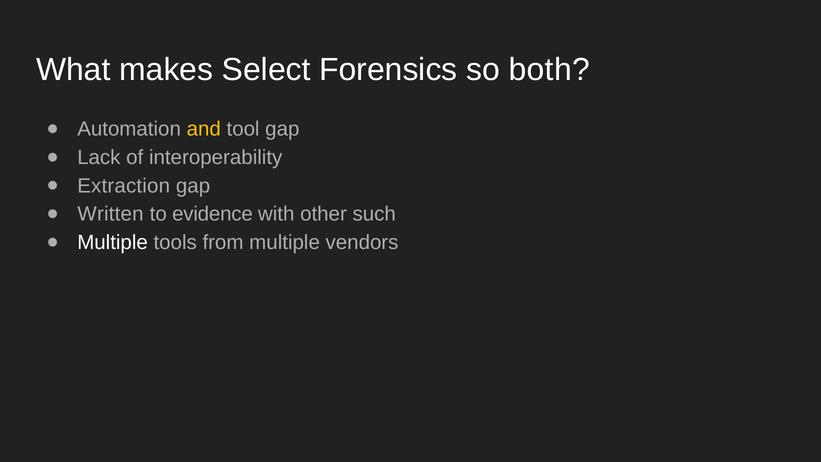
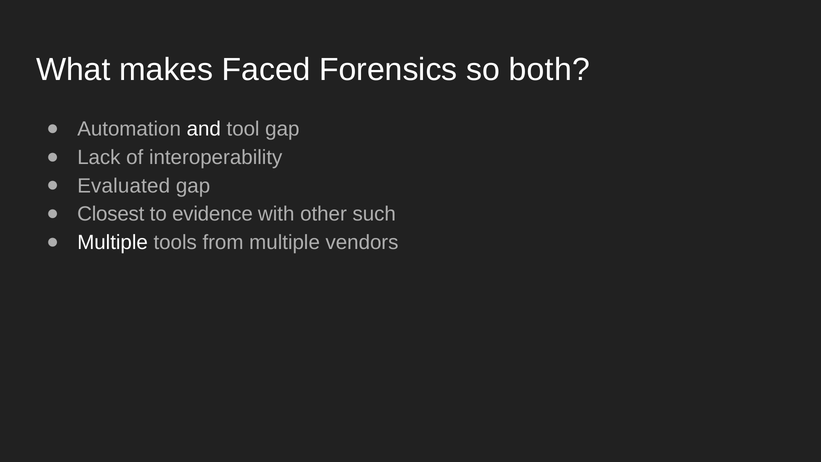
Select: Select -> Faced (266, 70)
and colour: yellow -> white (204, 129)
Extraction: Extraction -> Evaluated (124, 186)
Written: Written -> Closest (111, 214)
